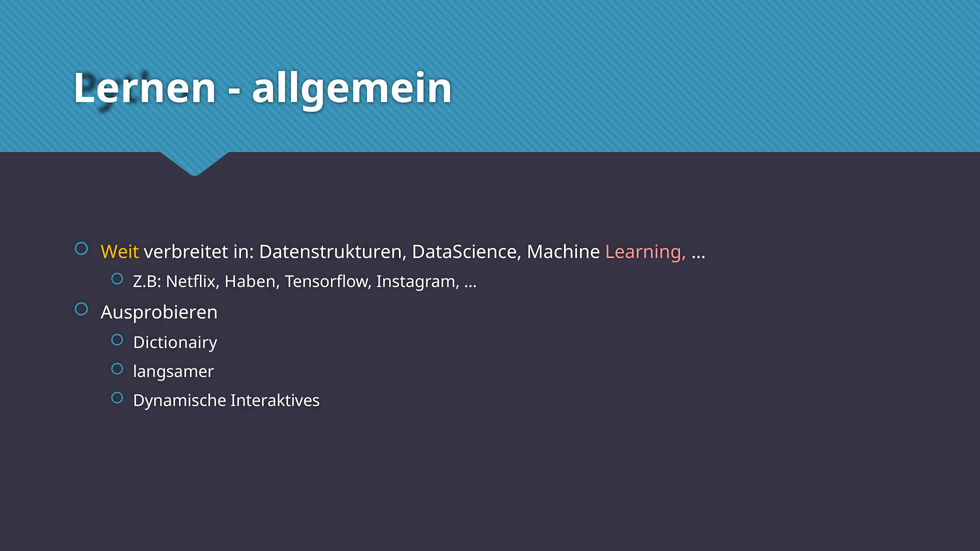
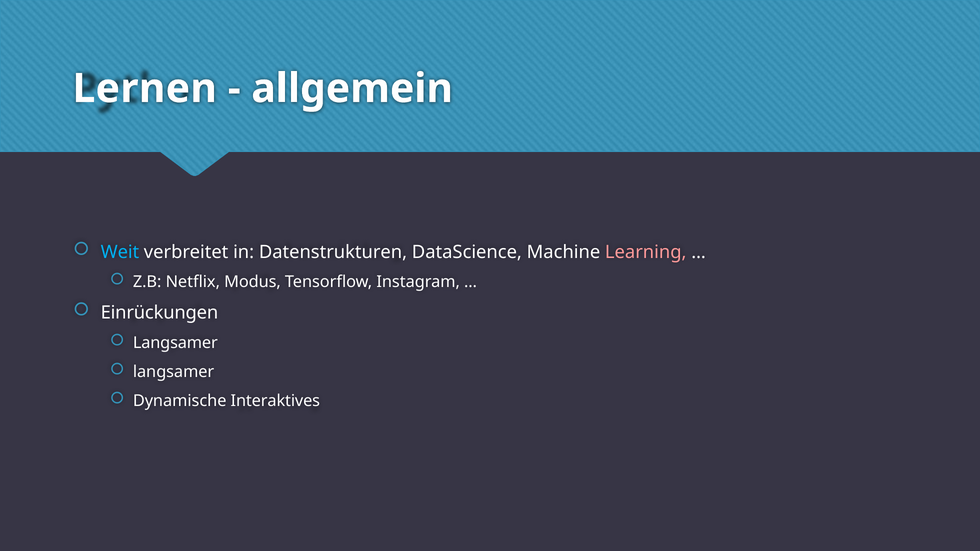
Weit colour: yellow -> light blue (120, 252)
Haben: Haben -> Modus (253, 282)
Ausprobieren: Ausprobieren -> Einrückungen (159, 313)
Dictionairy: Dictionairy -> Langsamer (175, 343)
